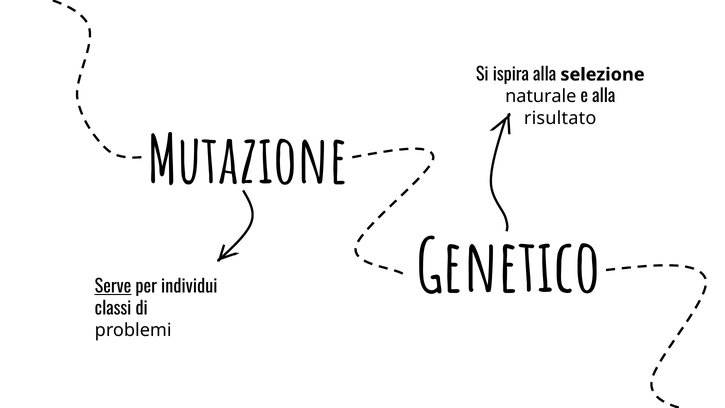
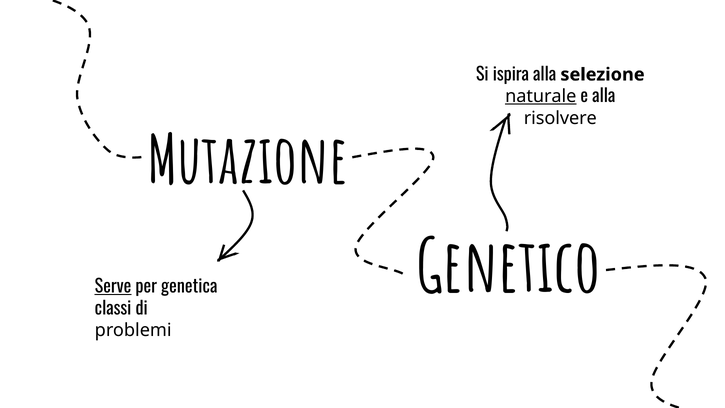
naturale underline: none -> present (541, 96)
risultato: risultato -> risolvere (560, 118)
individui: individui -> genetica (189, 287)
